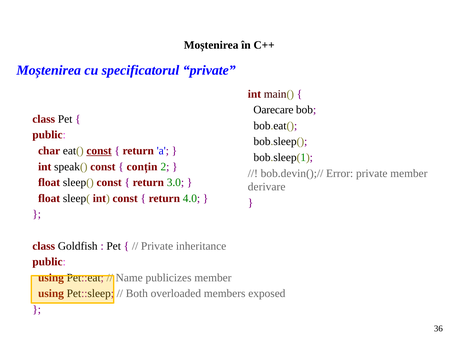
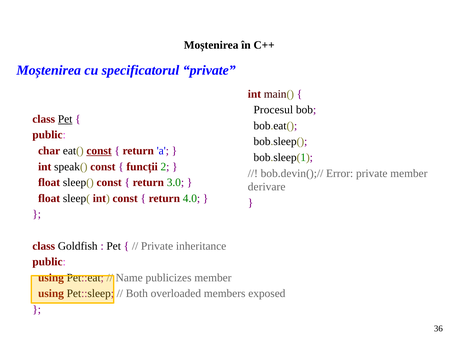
Oarecare: Oarecare -> Procesul (273, 110)
Pet underline: none -> present (65, 119)
conțin: conțin -> funcții (142, 167)
